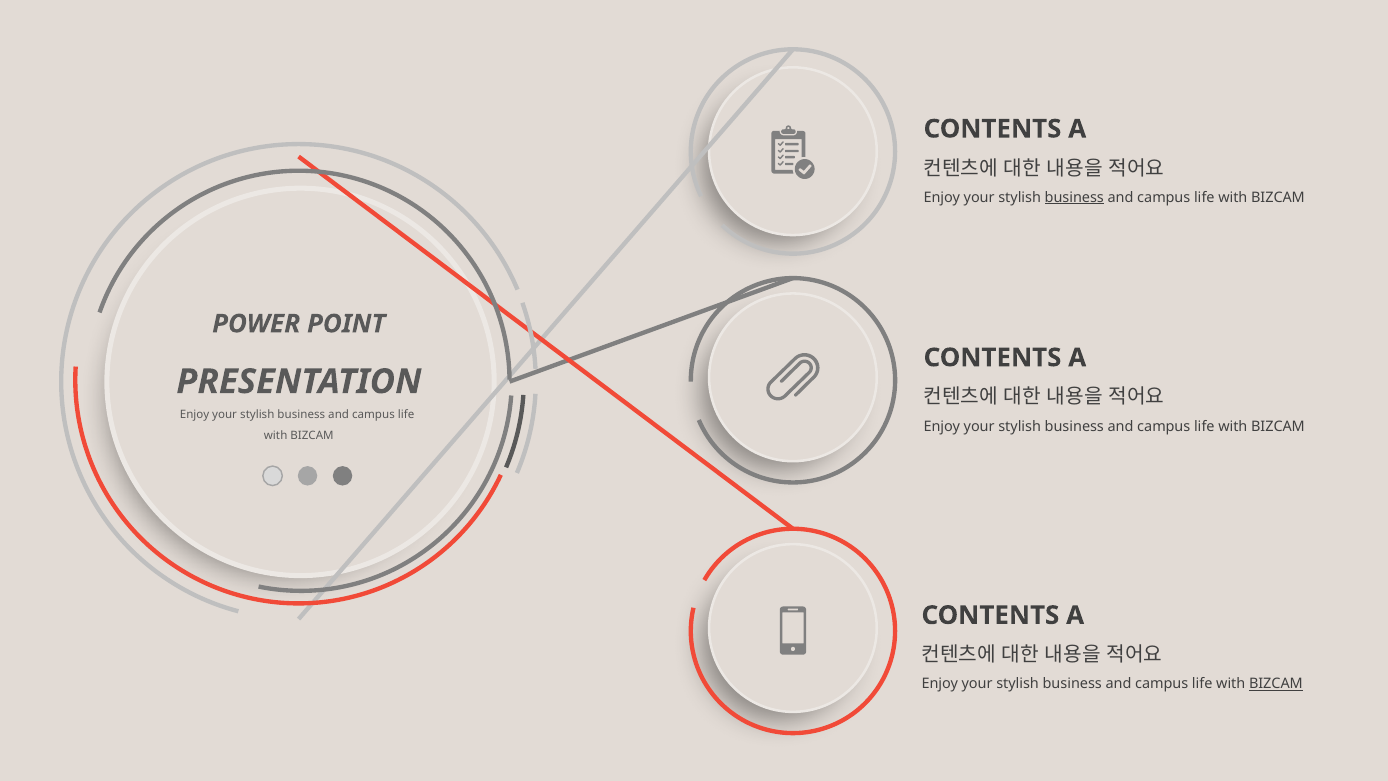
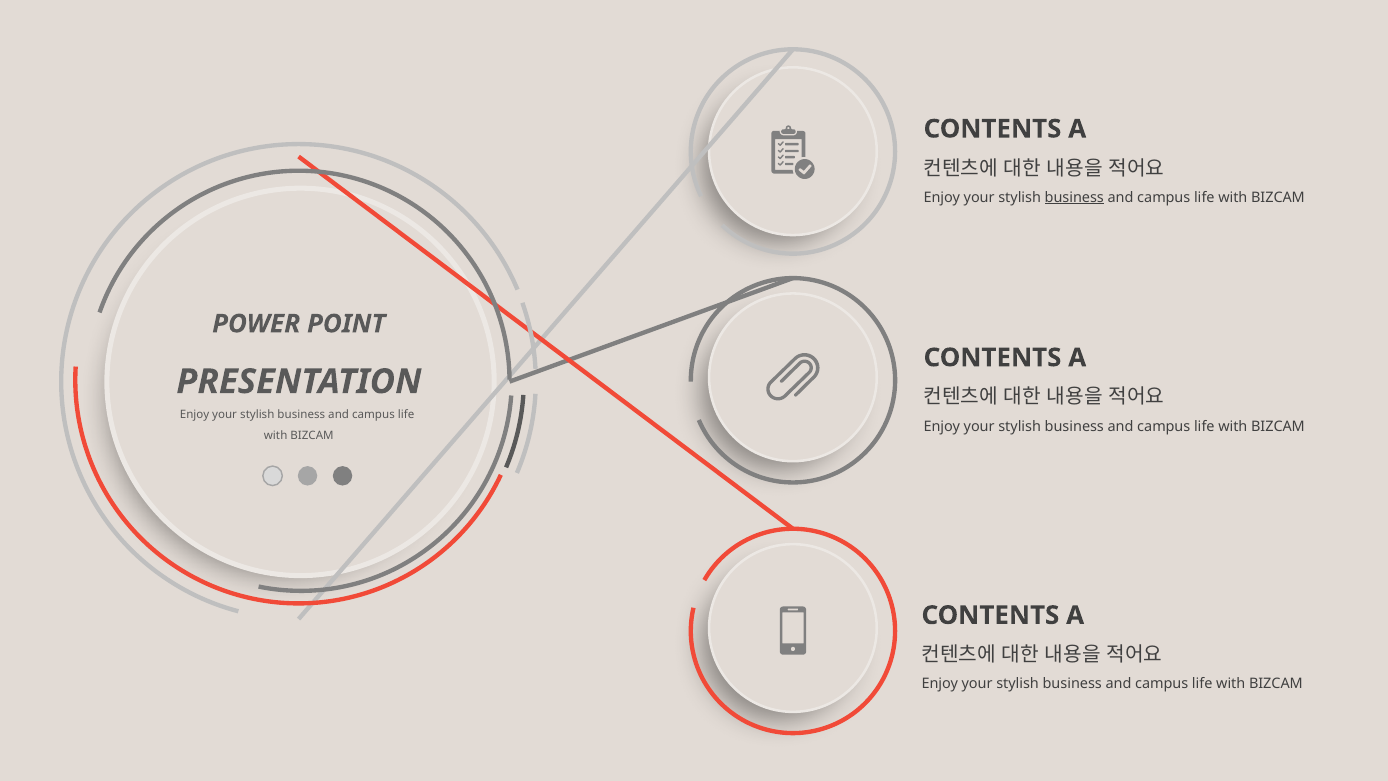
BIZCAM underline: present -> none (1276, 684)
